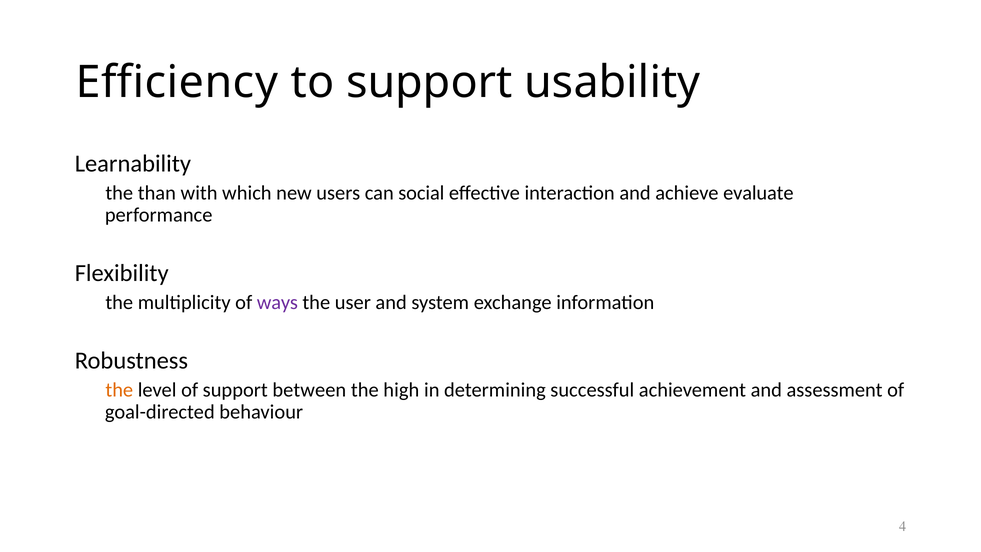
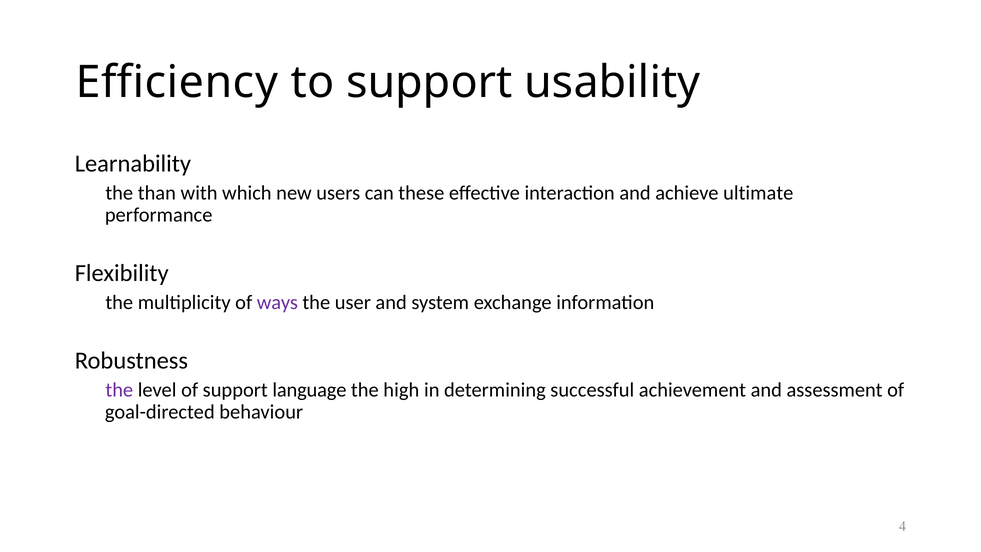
social: social -> these (421, 193)
evaluate: evaluate -> ultimate (758, 193)
the colour: orange -> purple (119, 390)
between: between -> language (309, 390)
